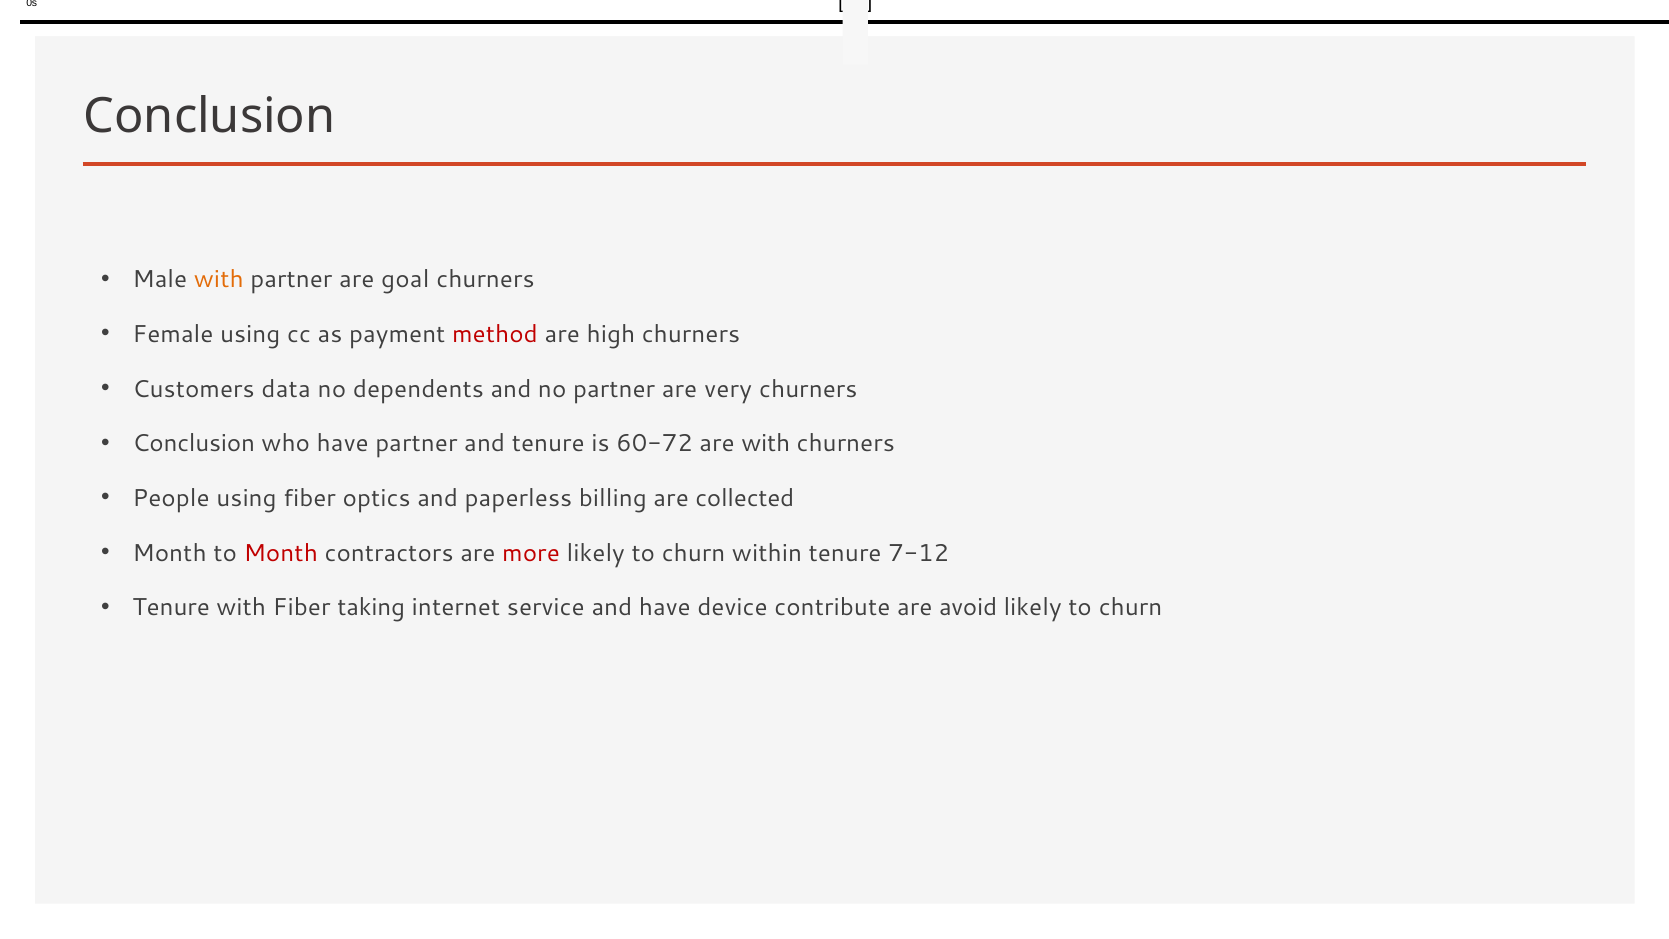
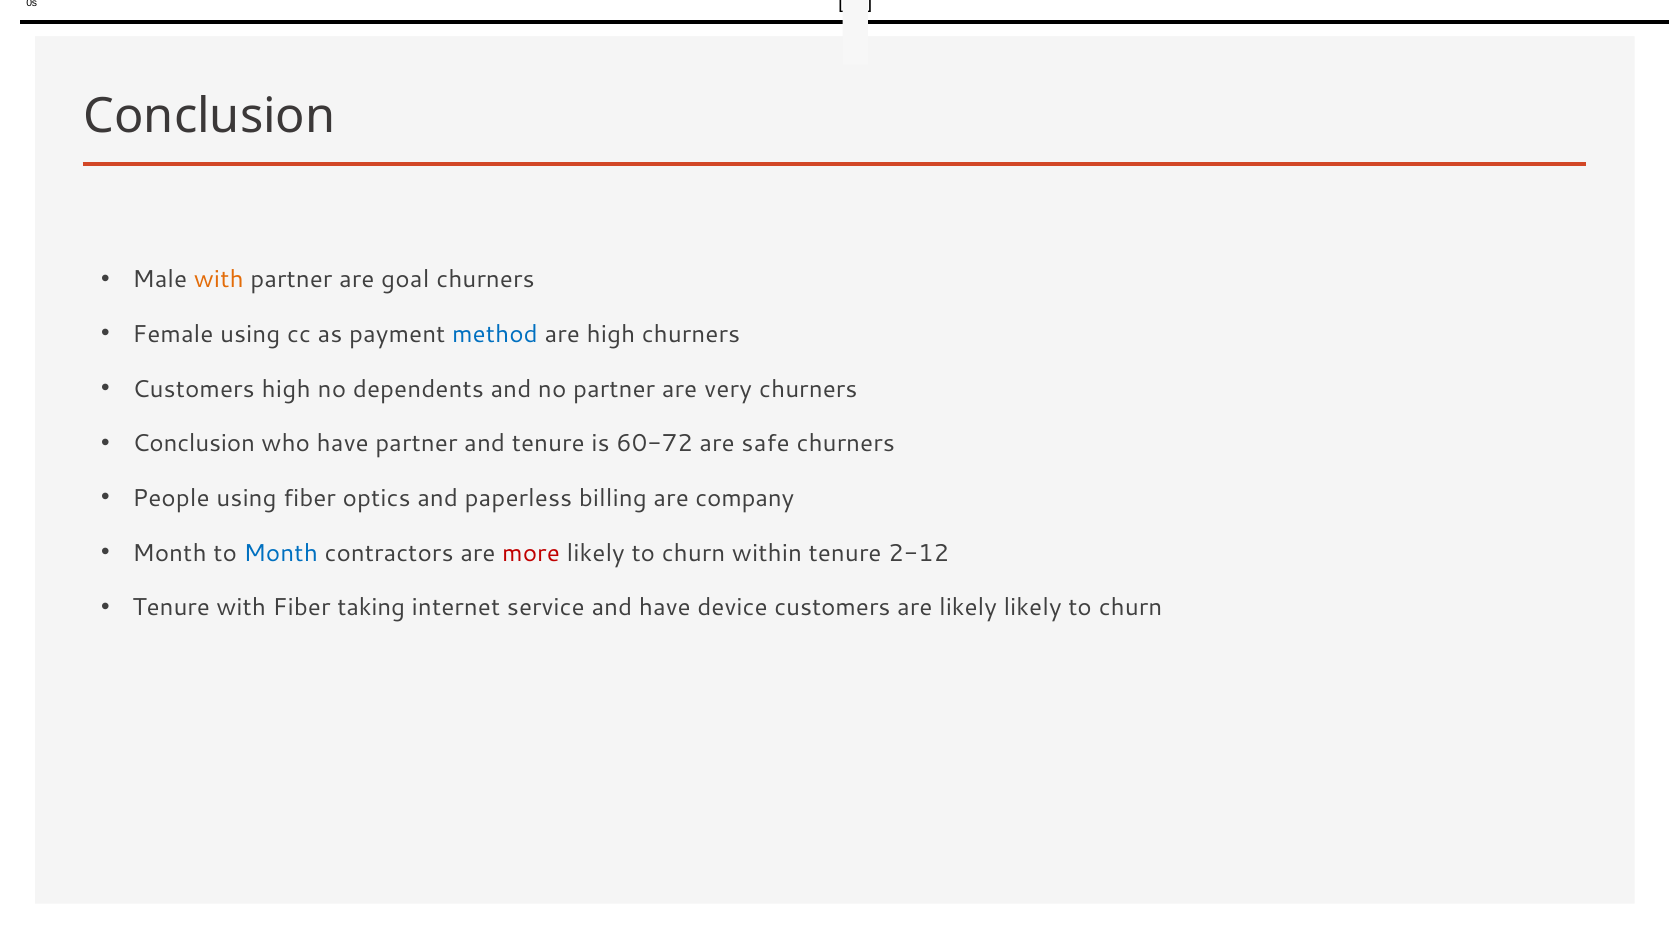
method colour: red -> blue (495, 334)
Customers data: data -> high (286, 389)
are with: with -> safe (766, 444)
collected: collected -> company (745, 498)
Month colour: red -> blue (281, 553)
7-12: 7-12 -> 2-12 (919, 553)
device contribute: contribute -> customers (832, 608)
are avoid: avoid -> likely (968, 608)
